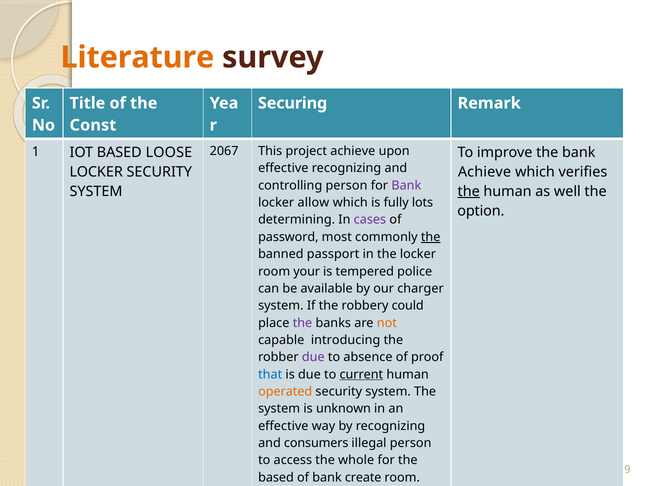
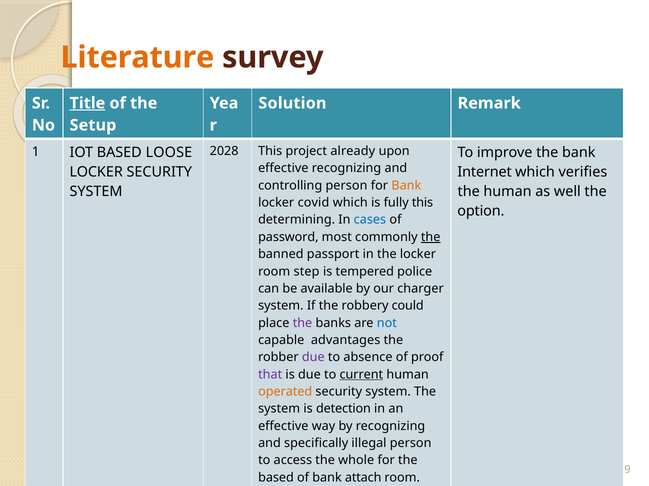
Title underline: none -> present (87, 103)
Securing: Securing -> Solution (292, 103)
Const: Const -> Setup (93, 125)
2067: 2067 -> 2028 (224, 151)
project achieve: achieve -> already (353, 151)
Achieve: Achieve -> Internet (485, 172)
Bank colour: purple -> orange (406, 186)
the underline: present -> none (469, 192)
allow: allow -> covid (313, 203)
fully lots: lots -> this (423, 203)
cases colour: purple -> blue (370, 220)
your: your -> step (307, 272)
not colour: orange -> blue (387, 323)
introducing: introducing -> advantages (346, 341)
that colour: blue -> purple (270, 375)
unknown: unknown -> detection (343, 409)
consumers: consumers -> specifically (316, 444)
create: create -> attach (363, 478)
